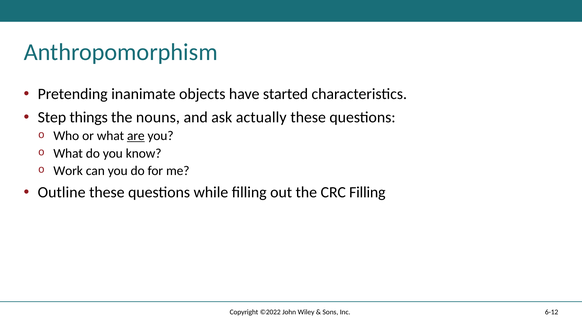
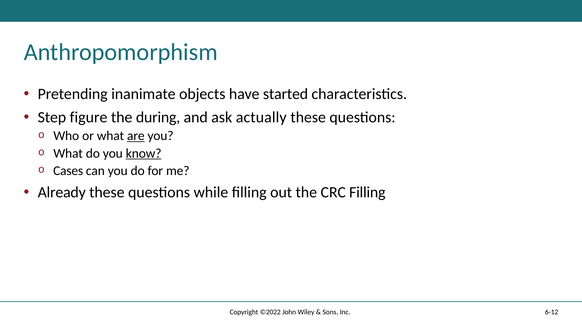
things: things -> figure (89, 117)
nouns: nouns -> during (158, 117)
know underline: none -> present (144, 153)
Work: Work -> Cases (68, 171)
Outline: Outline -> Already (62, 193)
